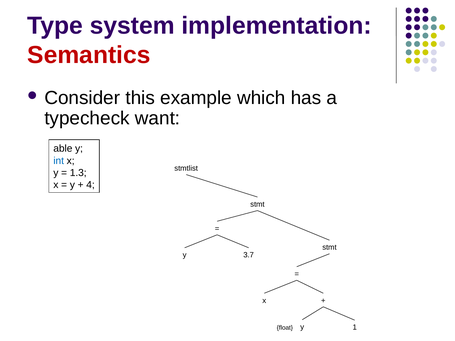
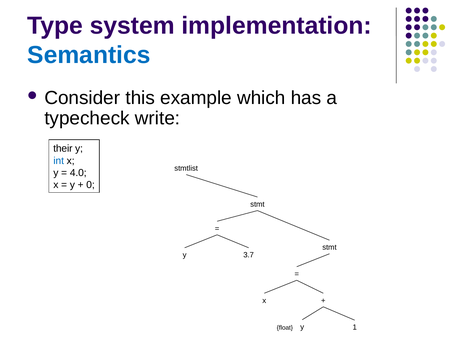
Semantics colour: red -> blue (89, 55)
want: want -> write (158, 118)
able: able -> their (63, 149)
1.3: 1.3 -> 4.0 (78, 173)
4: 4 -> 0 (91, 185)
